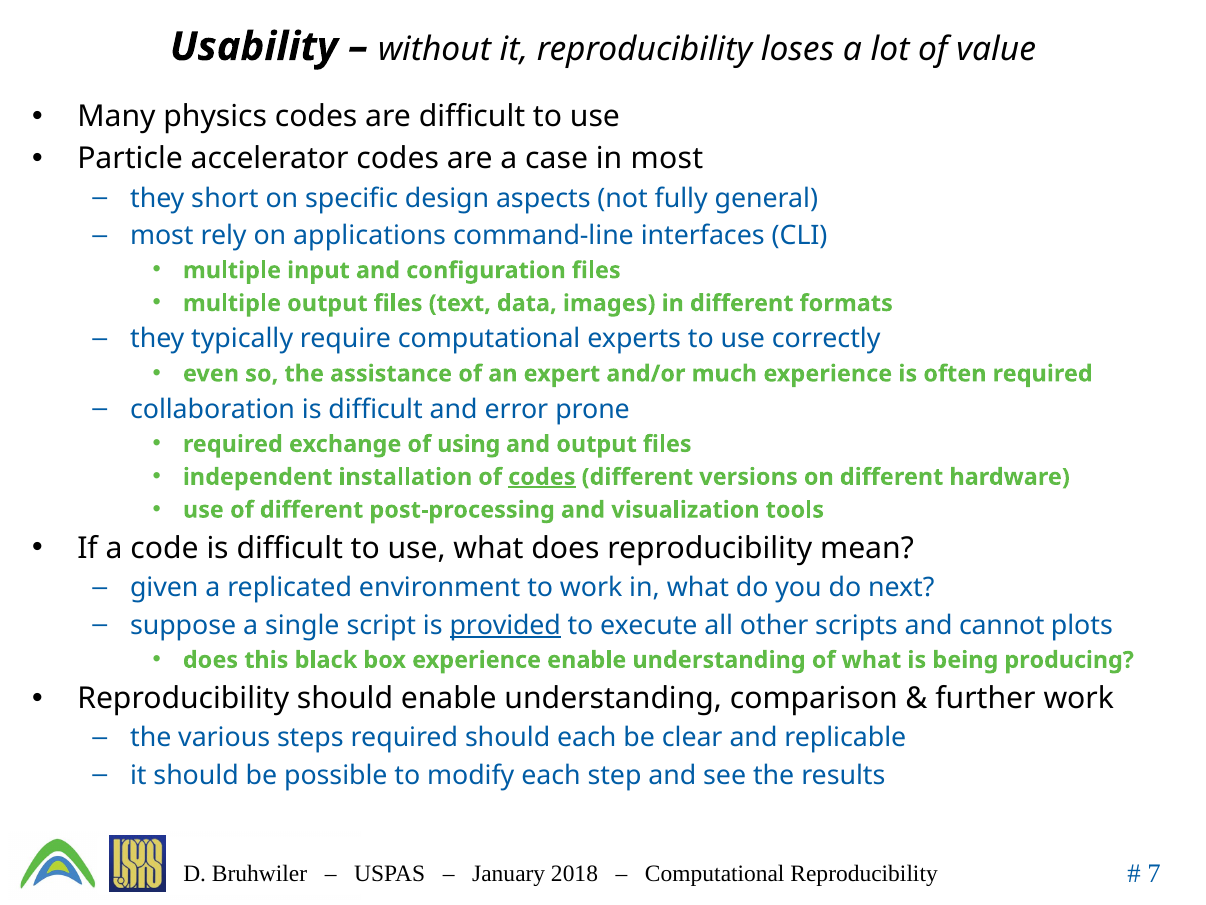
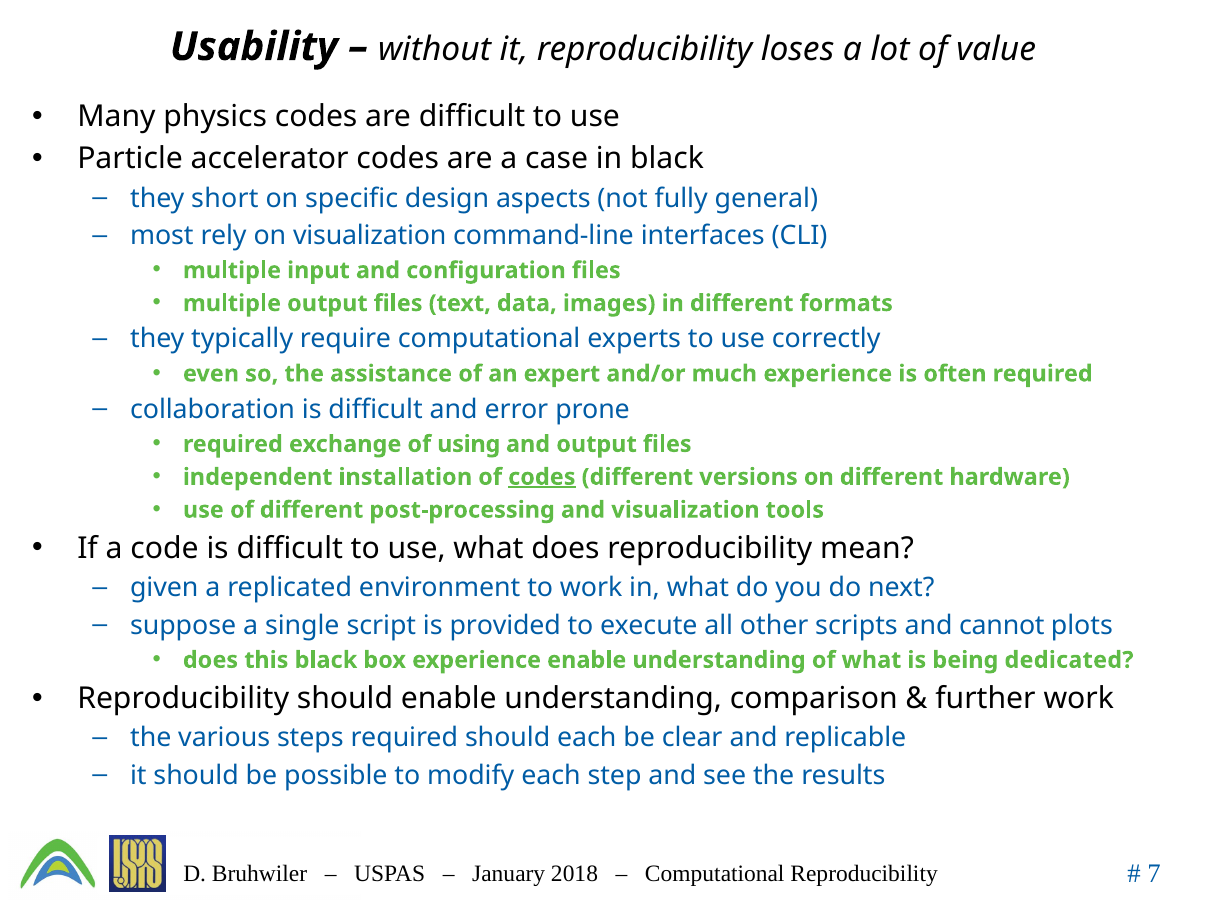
in most: most -> black (667, 159)
on applications: applications -> visualization (370, 236)
provided underline: present -> none (505, 625)
producing: producing -> dedicated (1069, 660)
